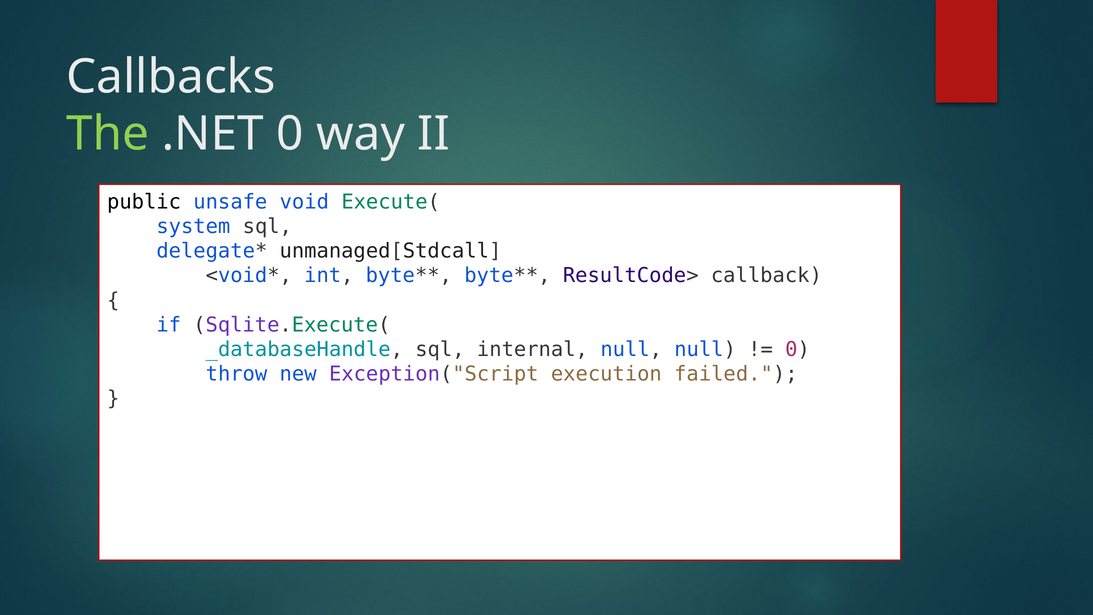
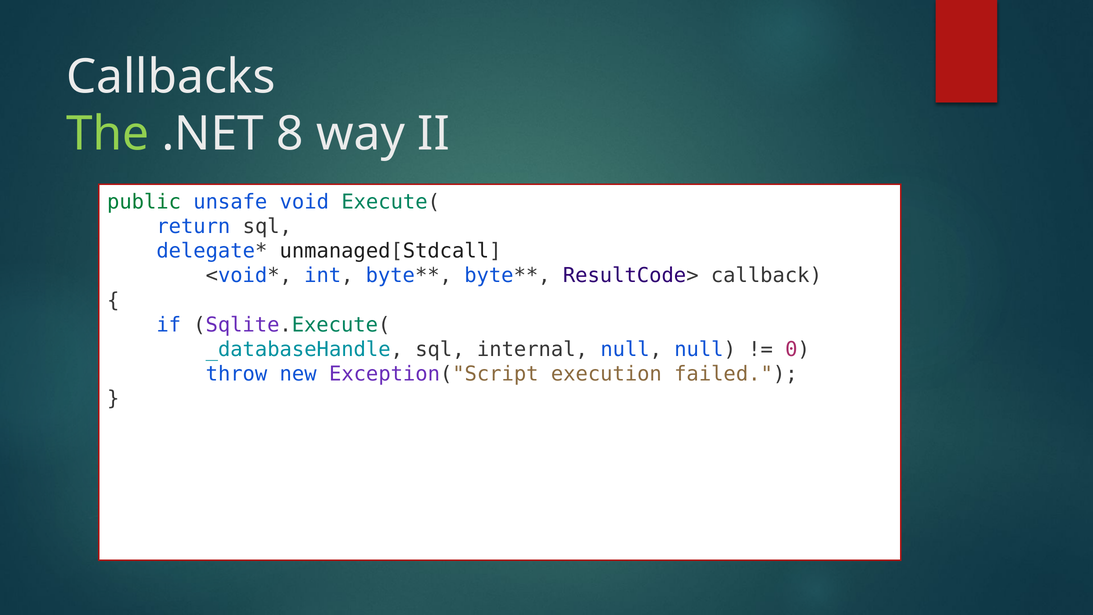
.NET 0: 0 -> 8 (290, 134)
public colour: black -> green (144, 202)
system: system -> return (193, 226)
